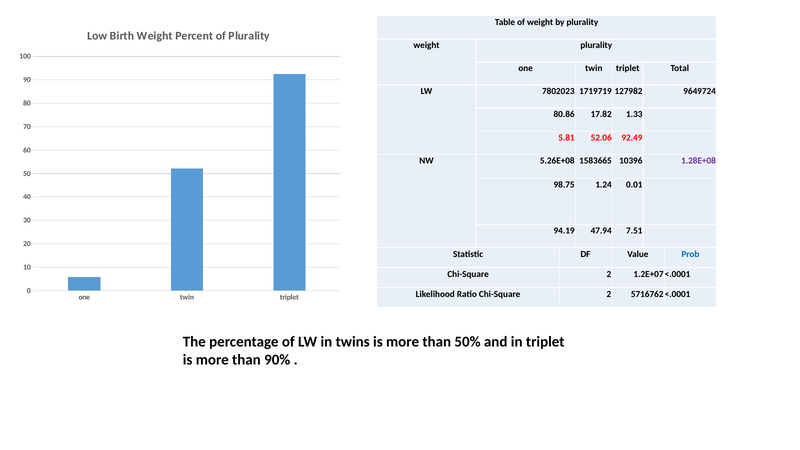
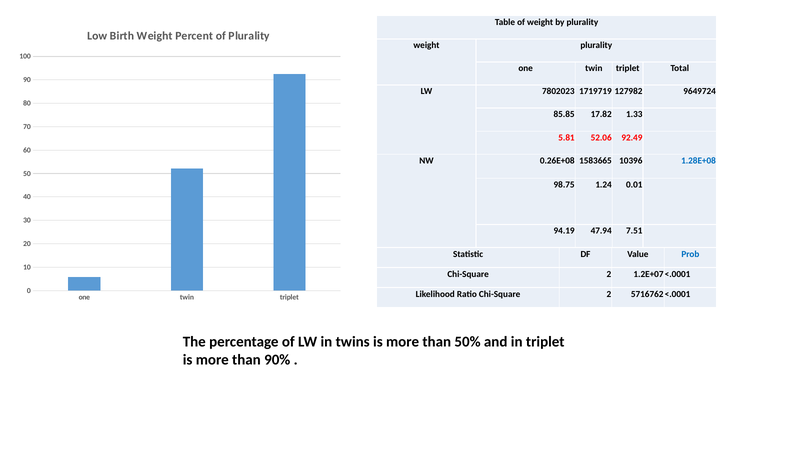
80.86: 80.86 -> 85.85 (564, 114)
5.26E+08: 5.26E+08 -> 0.26E+08 (557, 161)
1.28E+08 colour: purple -> blue (698, 161)
